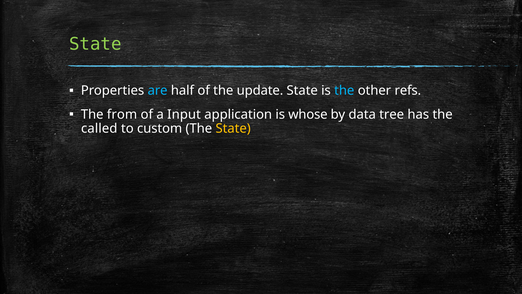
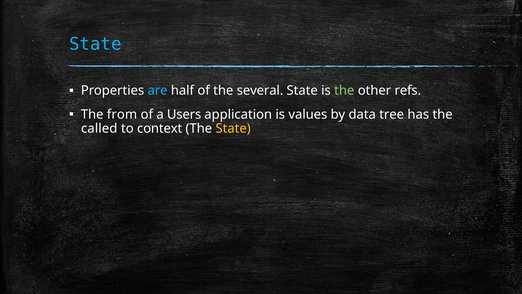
State colour: light green -> light blue (95, 44)
update: update -> several (260, 91)
the colour: light blue -> light green (344, 91)
Input: Input -> Users (184, 114)
whose: whose -> values (308, 114)
custom: custom -> context (160, 128)
